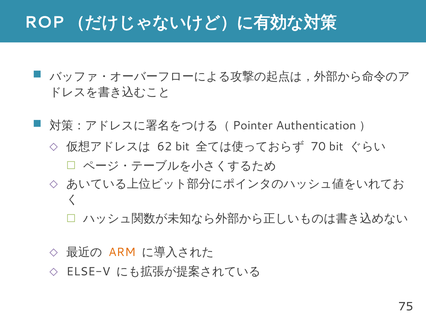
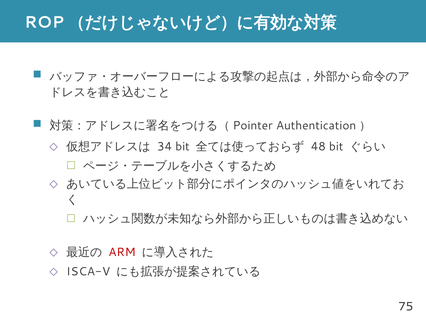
62: 62 -> 34 (165, 146)
70: 70 -> 48 (318, 146)
ARM colour: orange -> red (122, 252)
ELSE-V: ELSE-V -> ISCA-V (88, 271)
